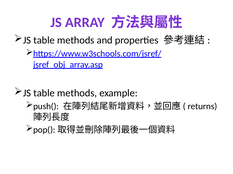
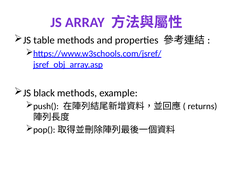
table: table -> black (44, 93)
